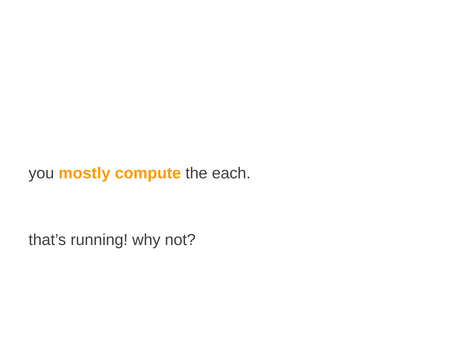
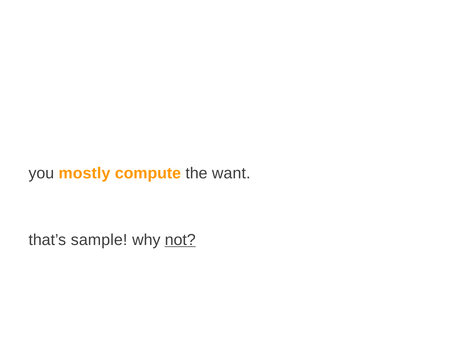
each: each -> want (231, 173)
running: running -> sample (99, 240)
not underline: none -> present (180, 240)
